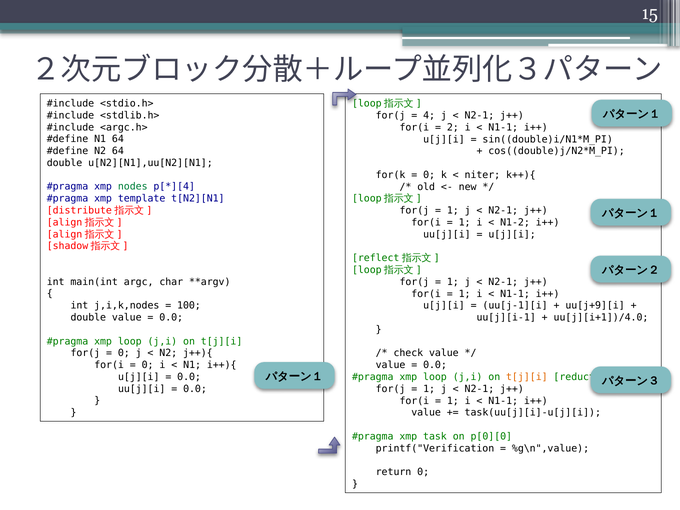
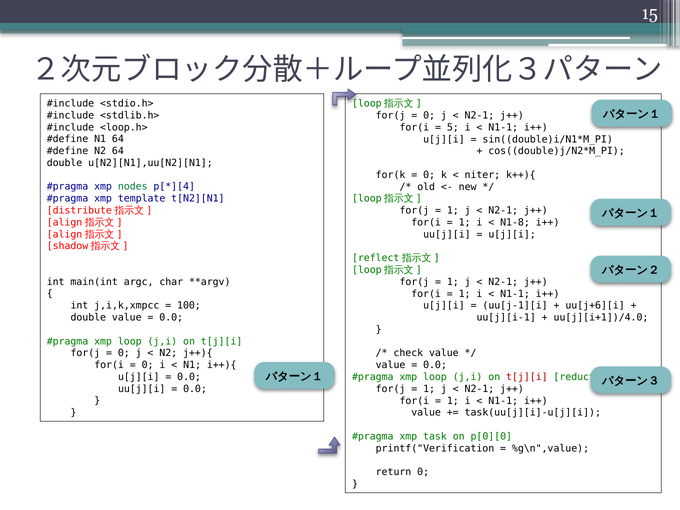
4: 4 -> 0 (429, 115)
<argc.h>: <argc.h> -> <loop.h> (124, 127)
2: 2 -> 5 (453, 127)
N1-2: N1-2 -> N1-8 (515, 222)
j,i,k,nodes: j,i,k,nodes -> j,i,k,xmpcc (127, 306)
uu[j+9][i: uu[j+9][i -> uu[j+6][i (595, 306)
t[j][i colour: orange -> red (527, 377)
